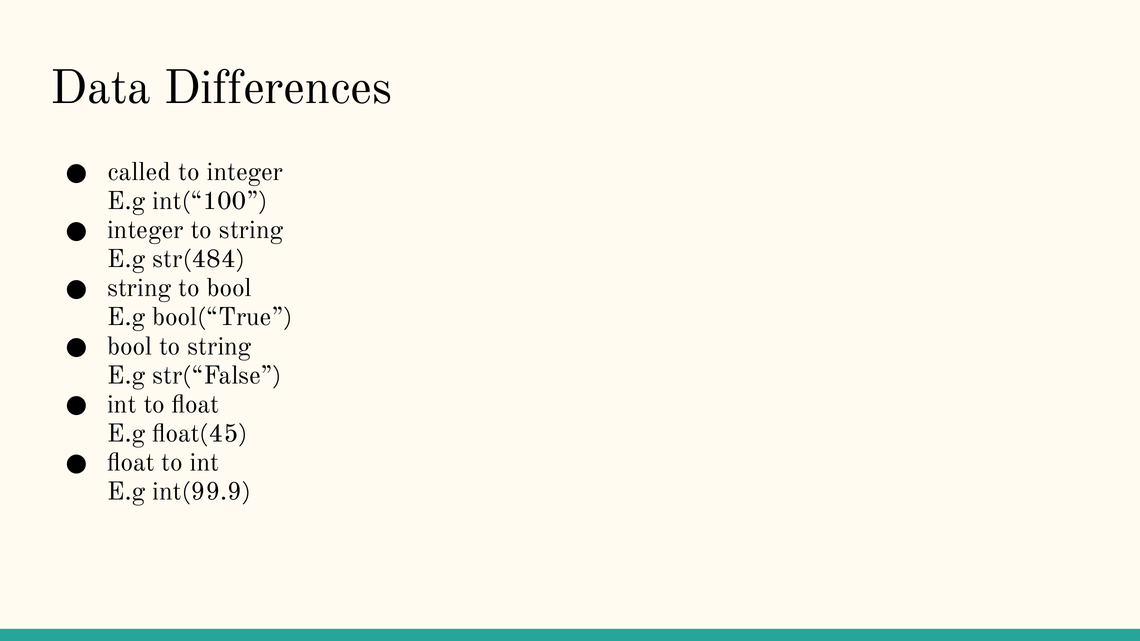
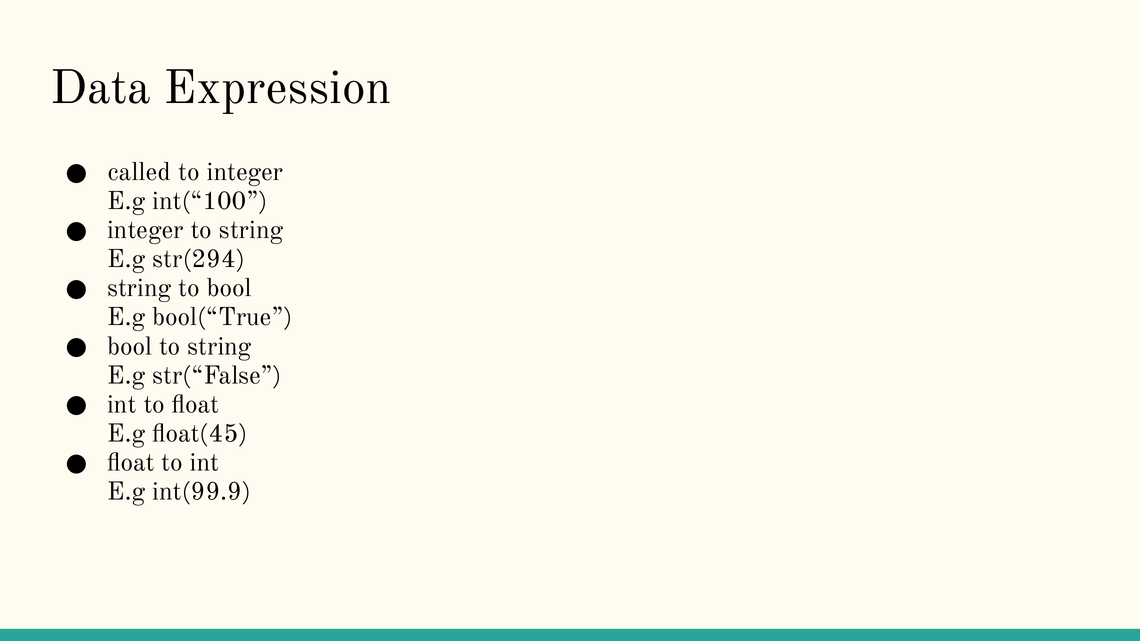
Differences: Differences -> Expression (278, 88)
str(484: str(484 -> str(294 (199, 259)
